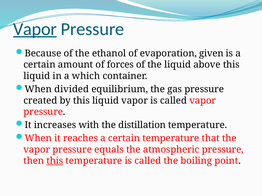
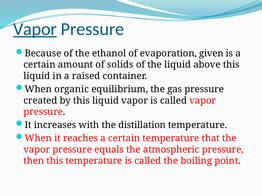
forces: forces -> solids (120, 65)
which: which -> raised (86, 76)
divided: divided -> organic (72, 89)
this underline: present -> none (55, 161)
